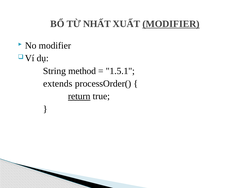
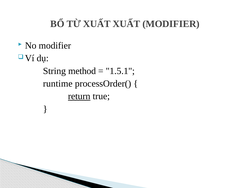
TỪ NHẤT: NHẤT -> XUẤT (97, 24)
MODIFIER underline: present -> none (171, 24)
extends: extends -> runtime (58, 83)
